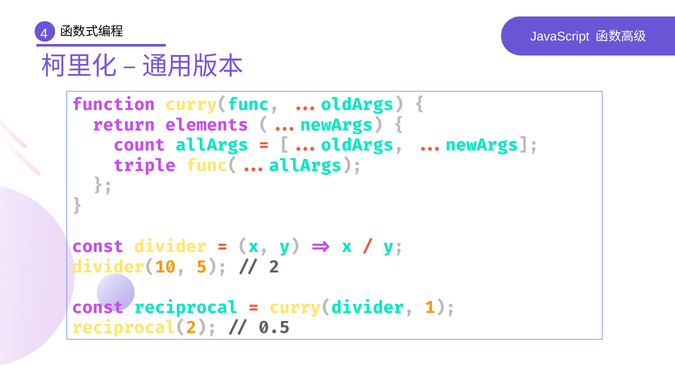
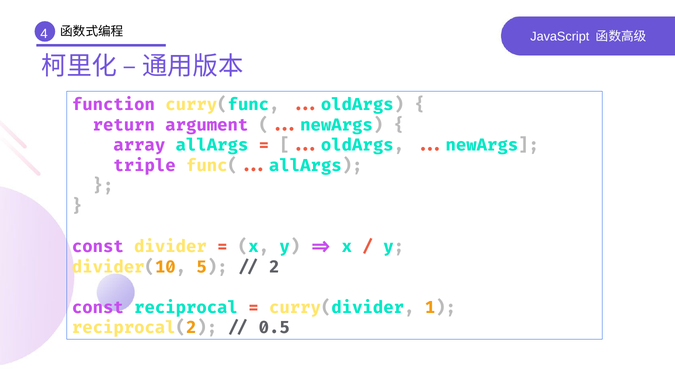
elements: elements -> argument (207, 125)
count: count -> array (139, 145)
